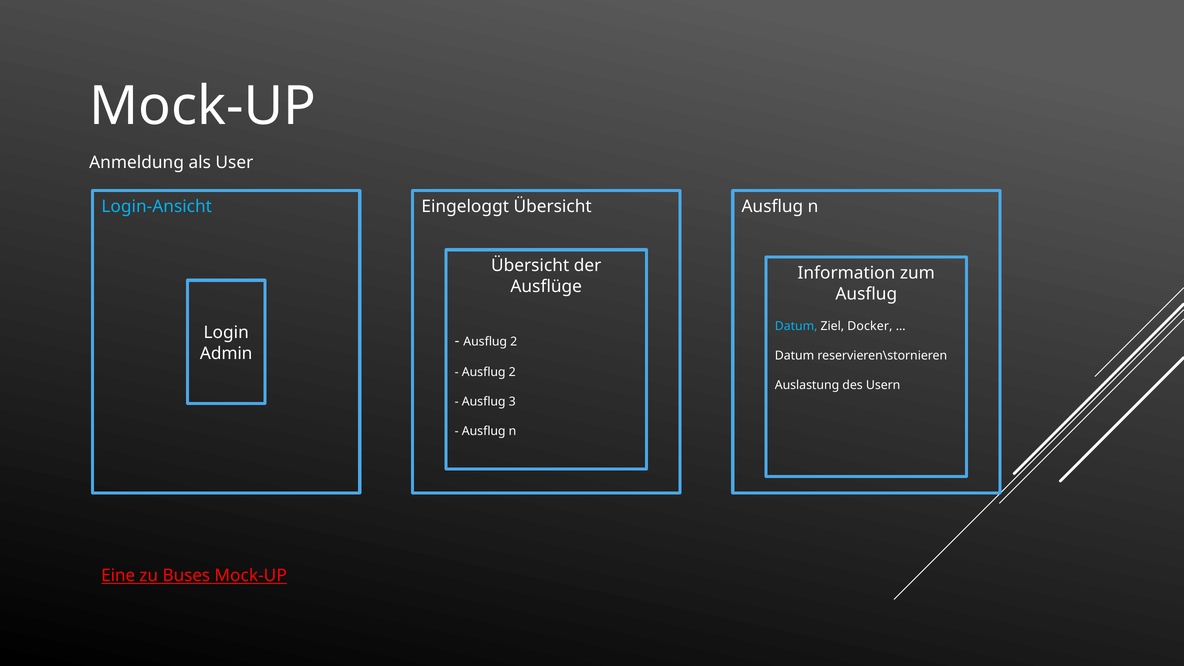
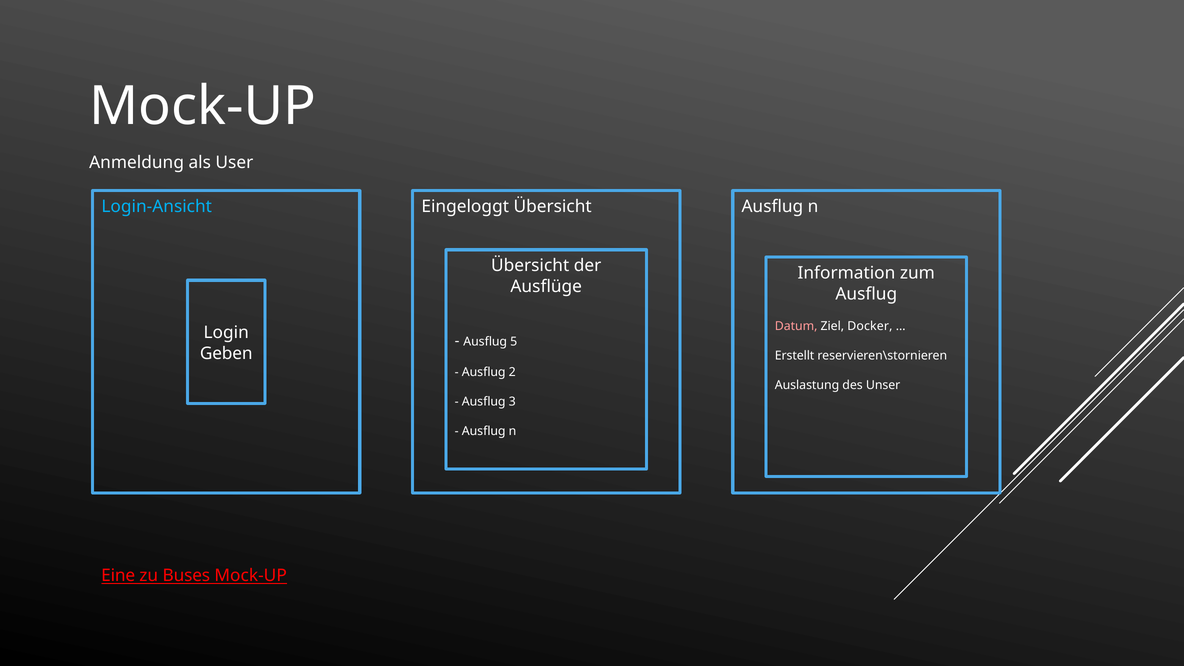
Datum colour: light blue -> pink (796, 326)
2: 2 -> 5 (514, 342)
Admin: Admin -> Geben (226, 353)
Datum: Datum -> Erstellt (795, 356)
Usern: Usern -> Unser (883, 385)
